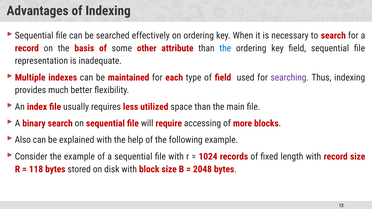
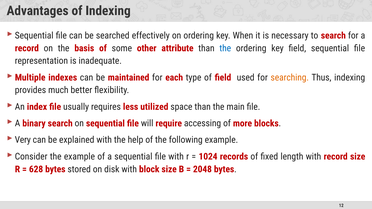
searching colour: purple -> orange (290, 78)
Also: Also -> Very (23, 140)
118: 118 -> 628 (36, 169)
